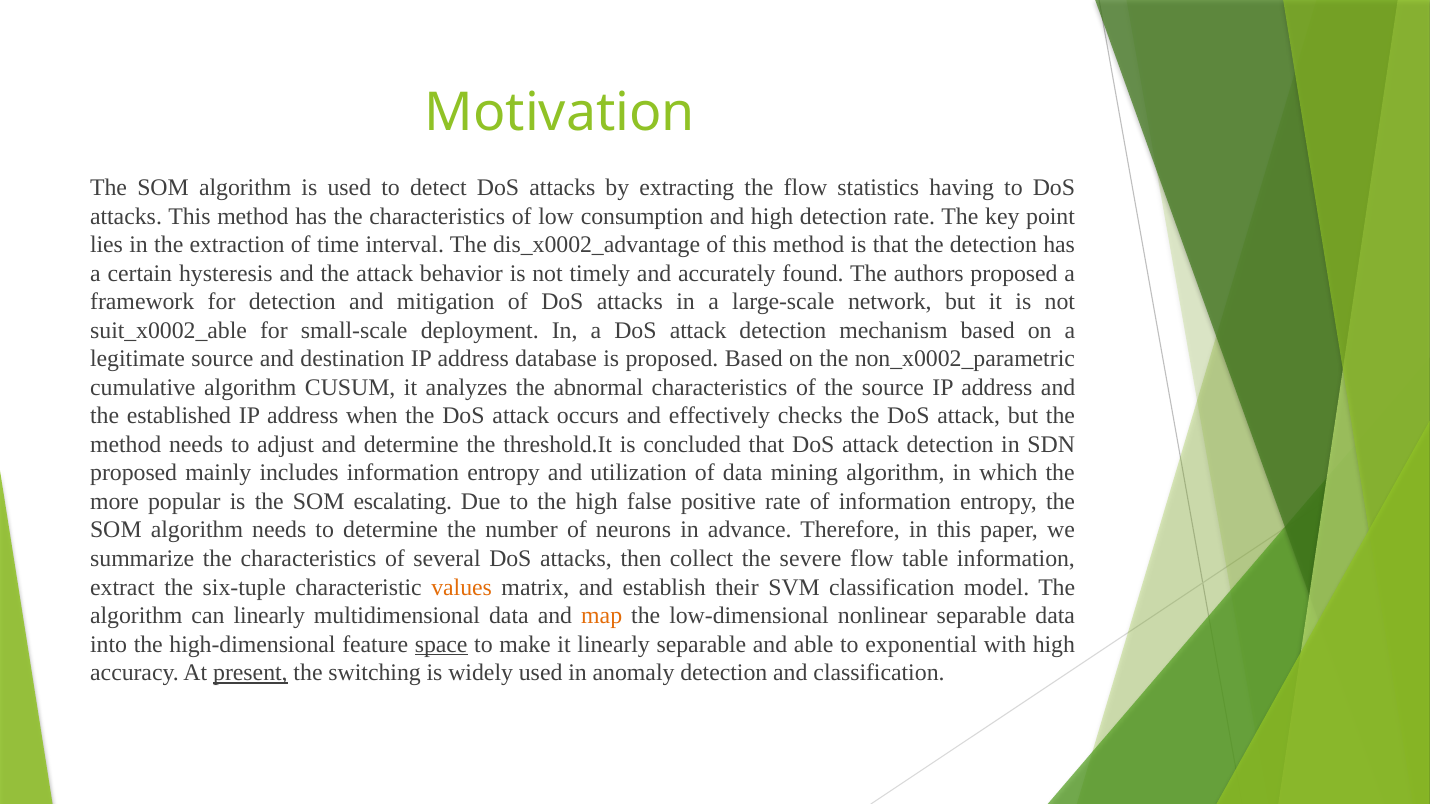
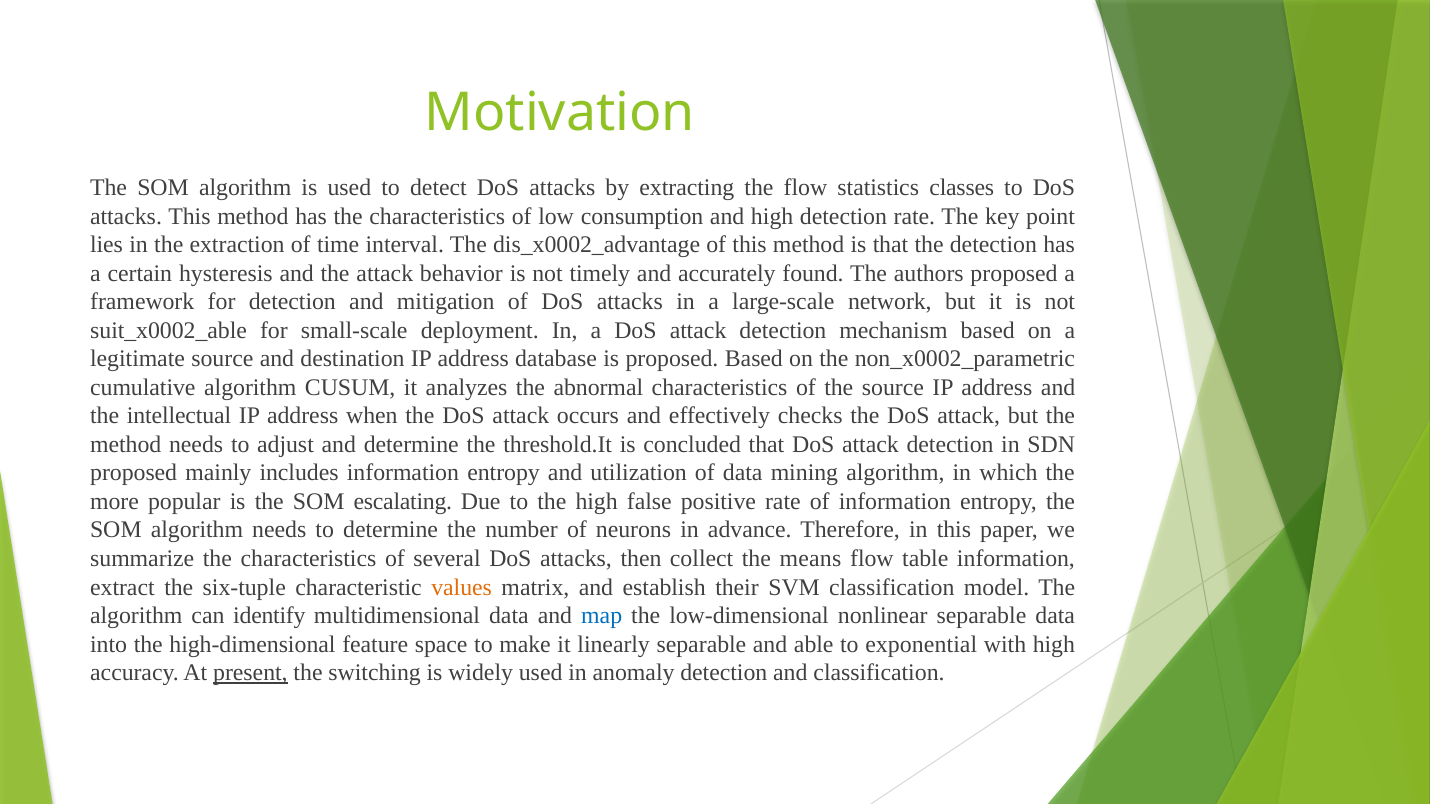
having: having -> classes (962, 188)
established: established -> intellectual (179, 416)
severe: severe -> means (810, 559)
can linearly: linearly -> identify (269, 616)
map colour: orange -> blue (602, 616)
space underline: present -> none (441, 645)
